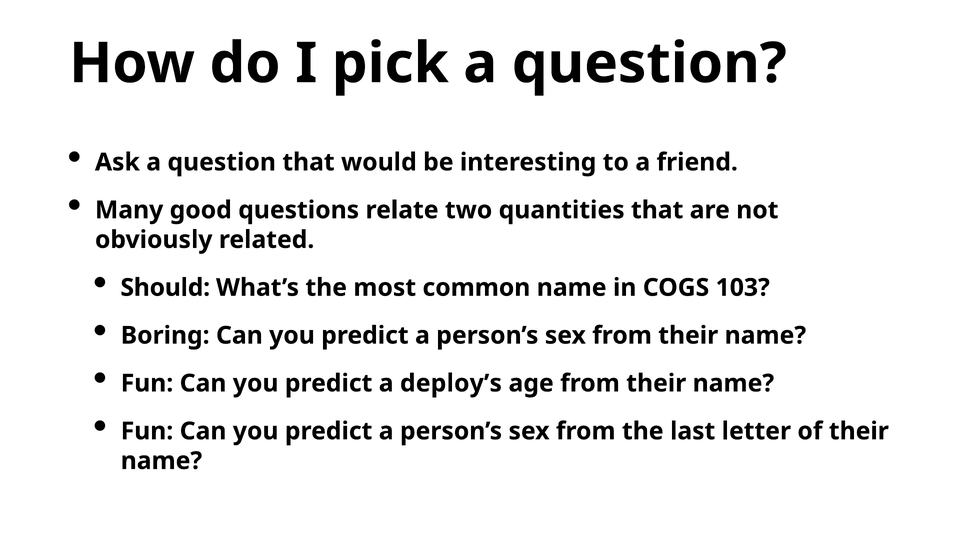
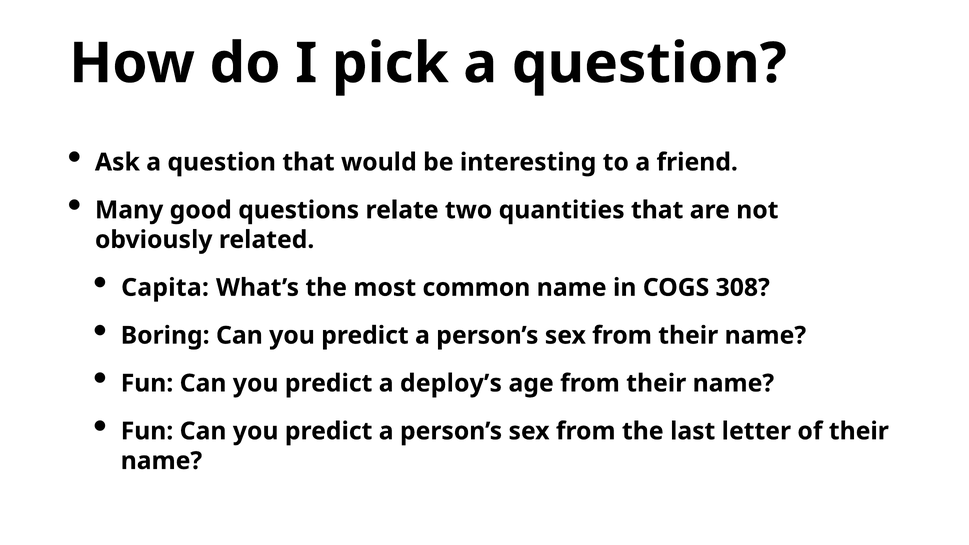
Should: Should -> Capita (165, 288)
103: 103 -> 308 (743, 288)
